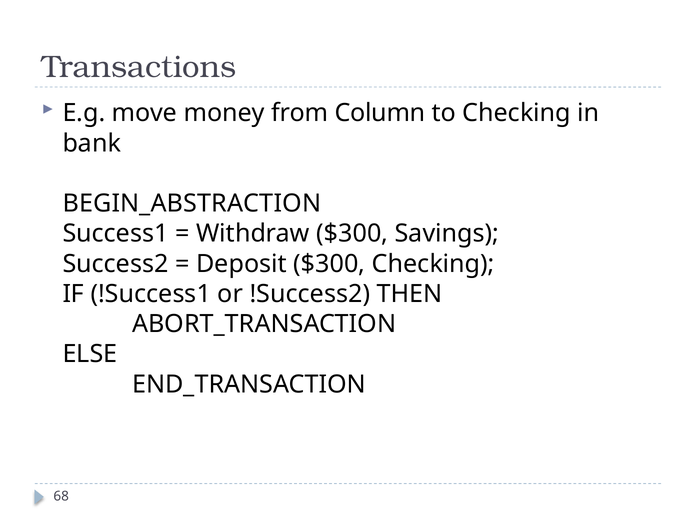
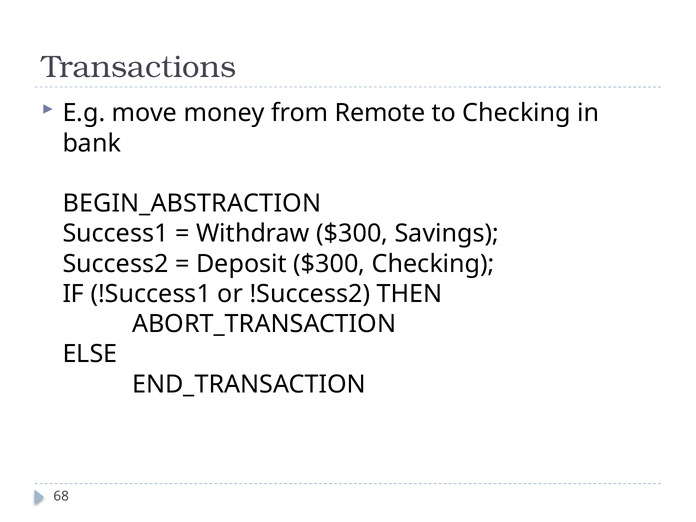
Column: Column -> Remote (380, 113)
